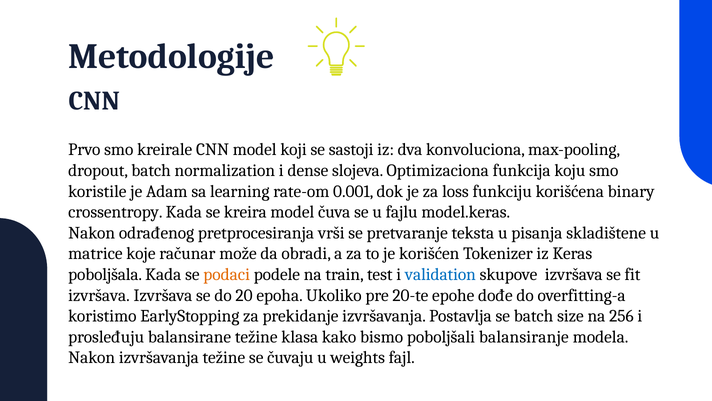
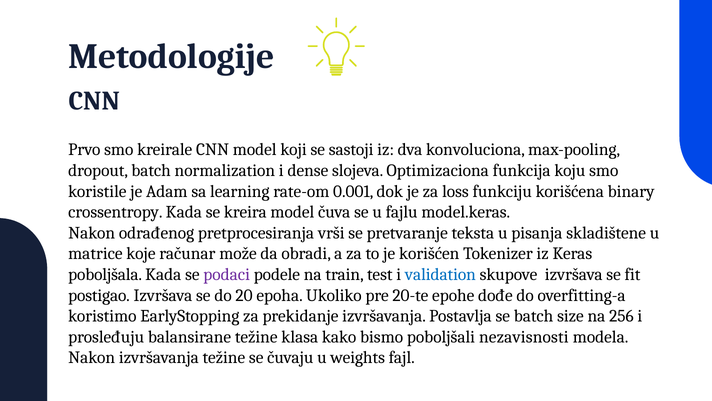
podaci colour: orange -> purple (227, 274)
izvršava: izvršava -> postigao (99, 295)
balansiranje: balansiranje -> nezavisnosti (524, 336)
